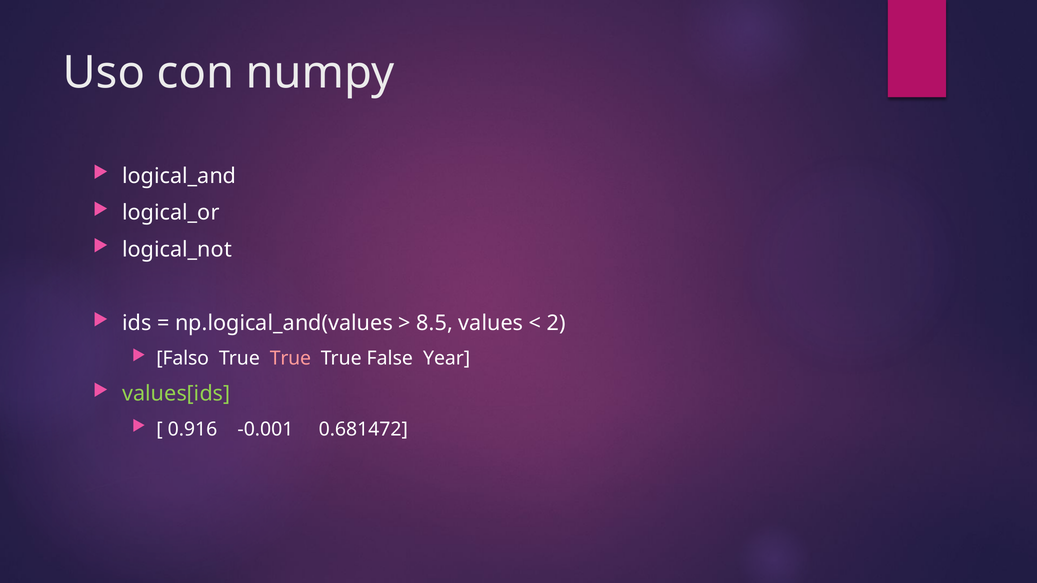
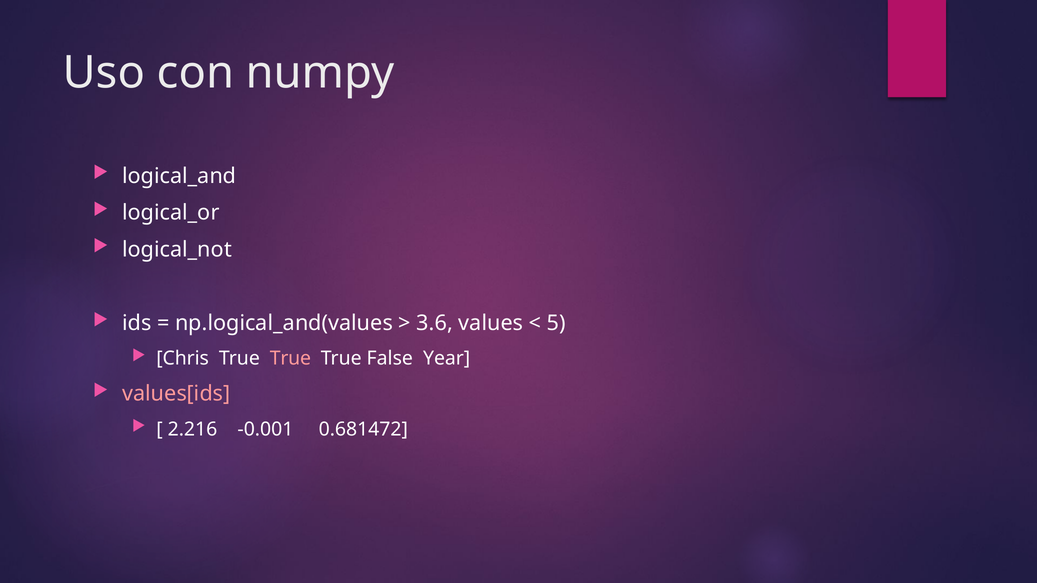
8.5: 8.5 -> 3.6 (435, 323)
2: 2 -> 5 (556, 323)
Falso: Falso -> Chris (183, 358)
values[ids colour: light green -> pink (176, 394)
0.916: 0.916 -> 2.216 (192, 429)
